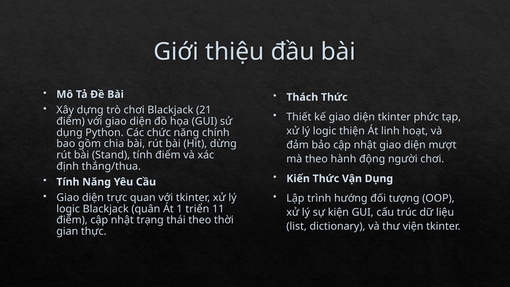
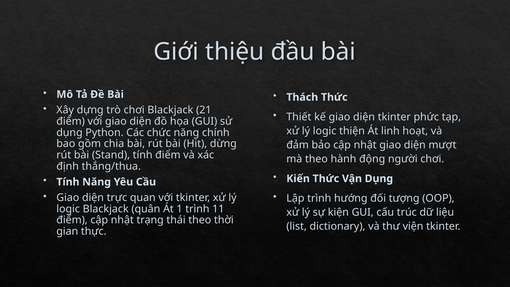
1 triển: triển -> trình (197, 209)
